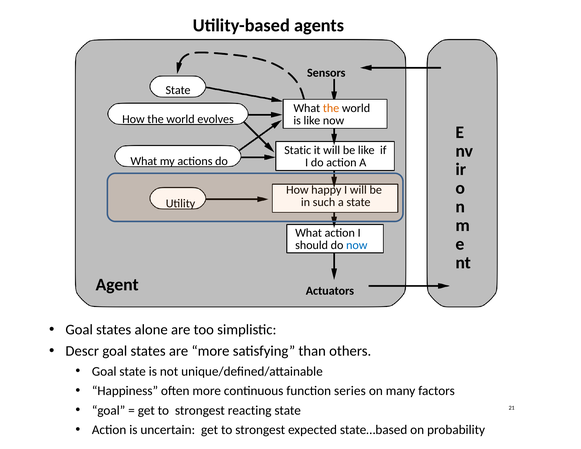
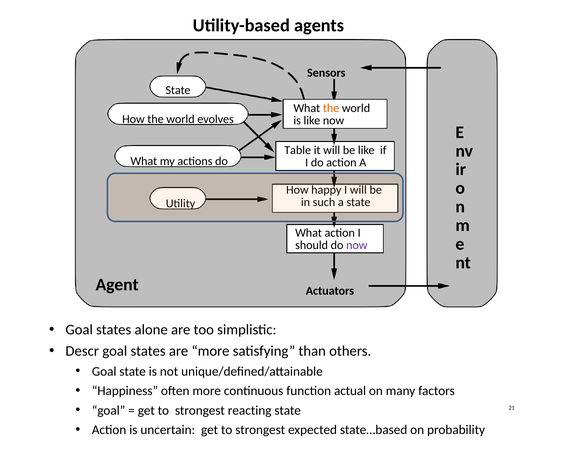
Static: Static -> Table (298, 150)
now colour: blue -> purple (357, 245)
series: series -> actual (350, 391)
